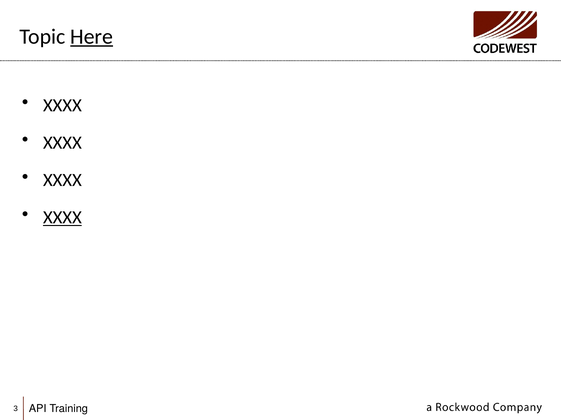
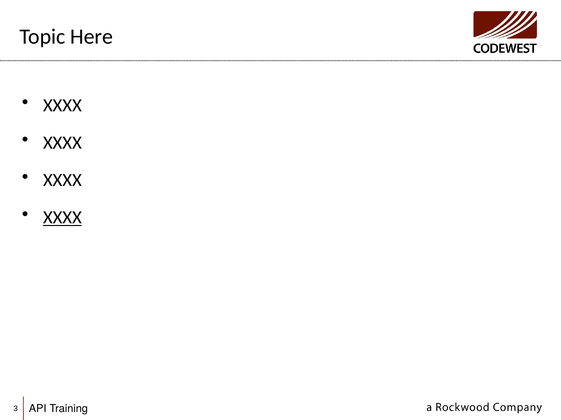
Here underline: present -> none (92, 37)
